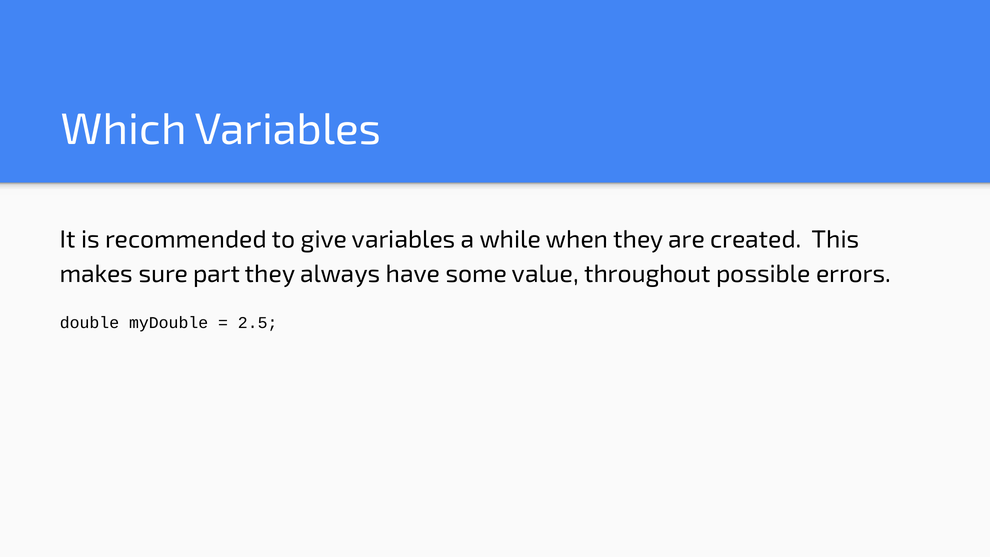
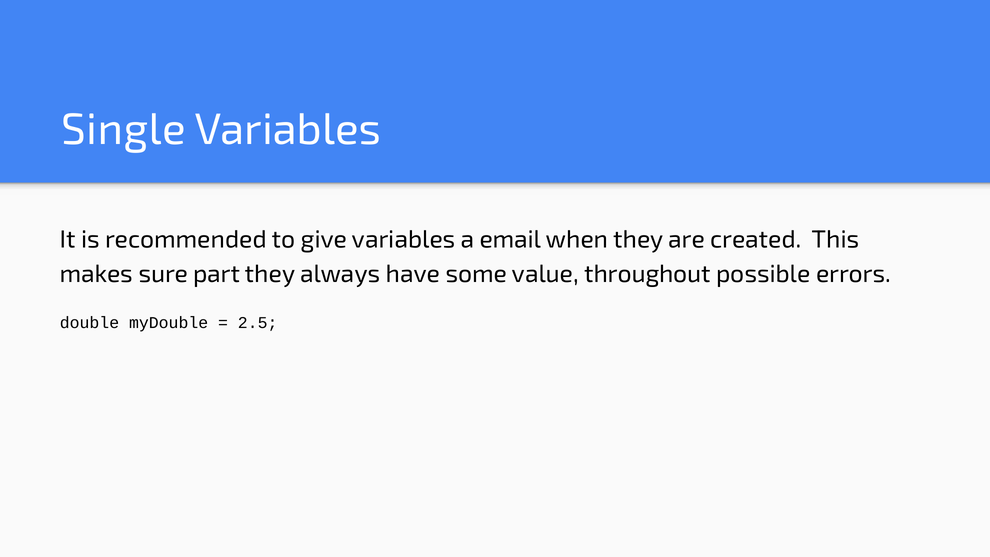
Which: Which -> Single (124, 130)
while: while -> email (510, 240)
